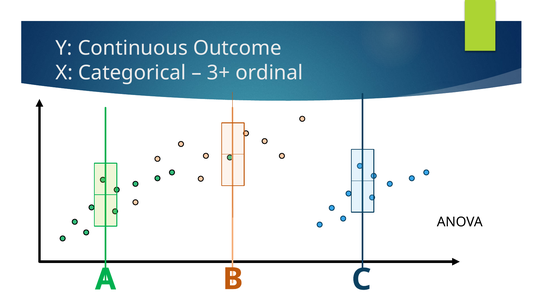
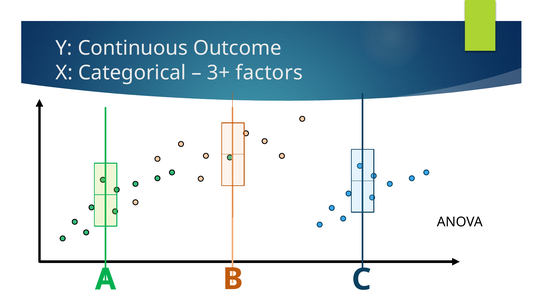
ordinal: ordinal -> factors (269, 73)
